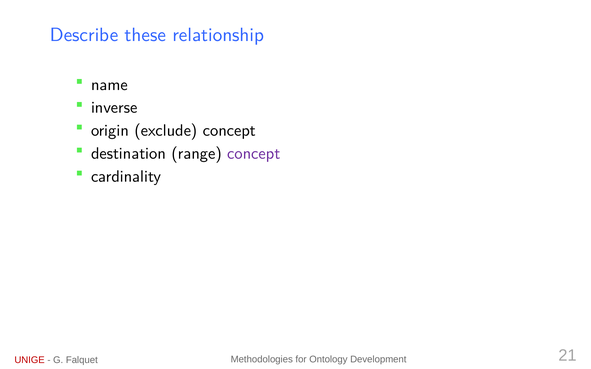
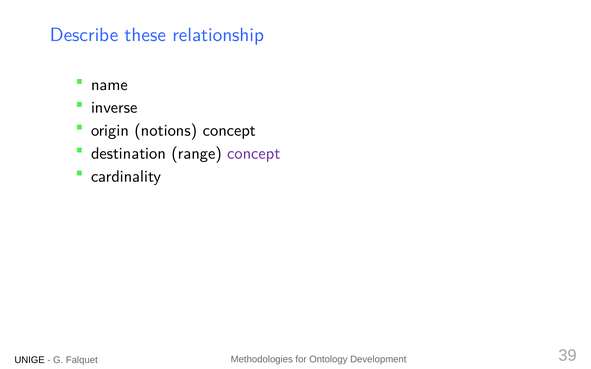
exclude: exclude -> notions (166, 131)
UNIGE colour: red -> black (30, 360)
21: 21 -> 39 (567, 356)
